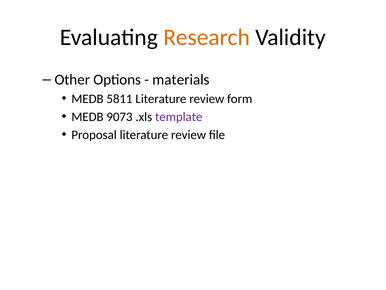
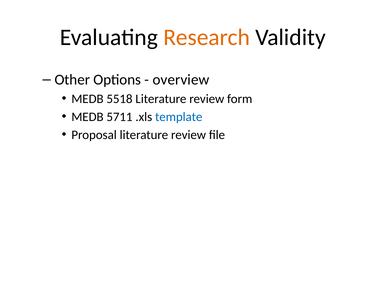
materials: materials -> overview (181, 80)
5811: 5811 -> 5518 (119, 99)
9073: 9073 -> 5711 (119, 117)
template colour: purple -> blue (179, 117)
